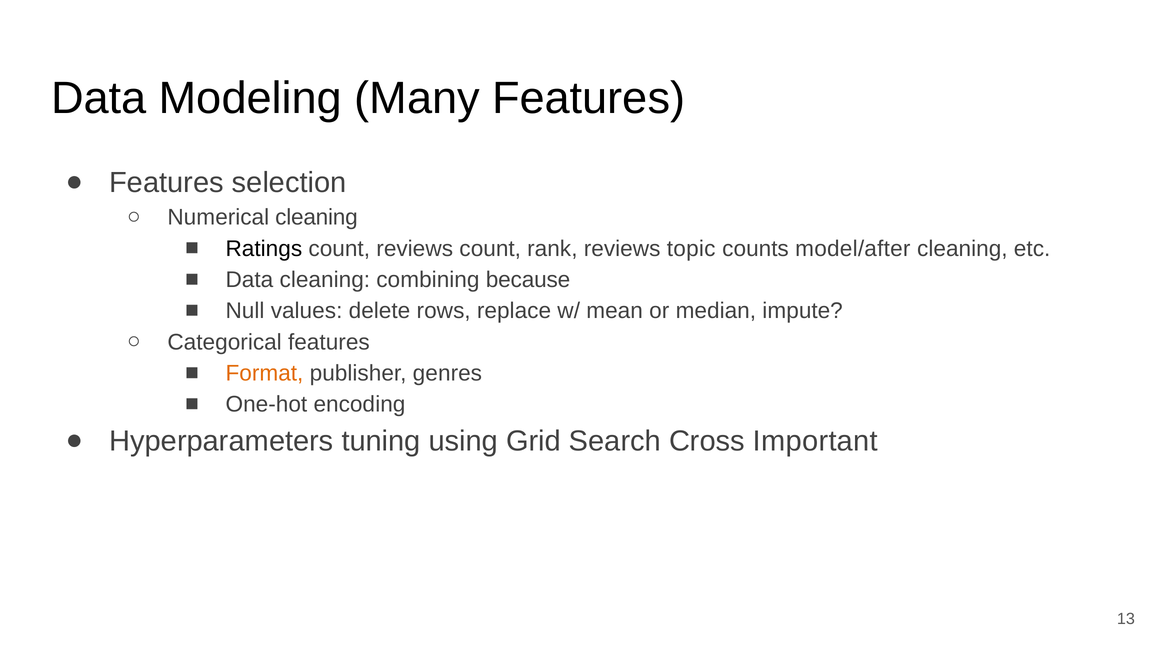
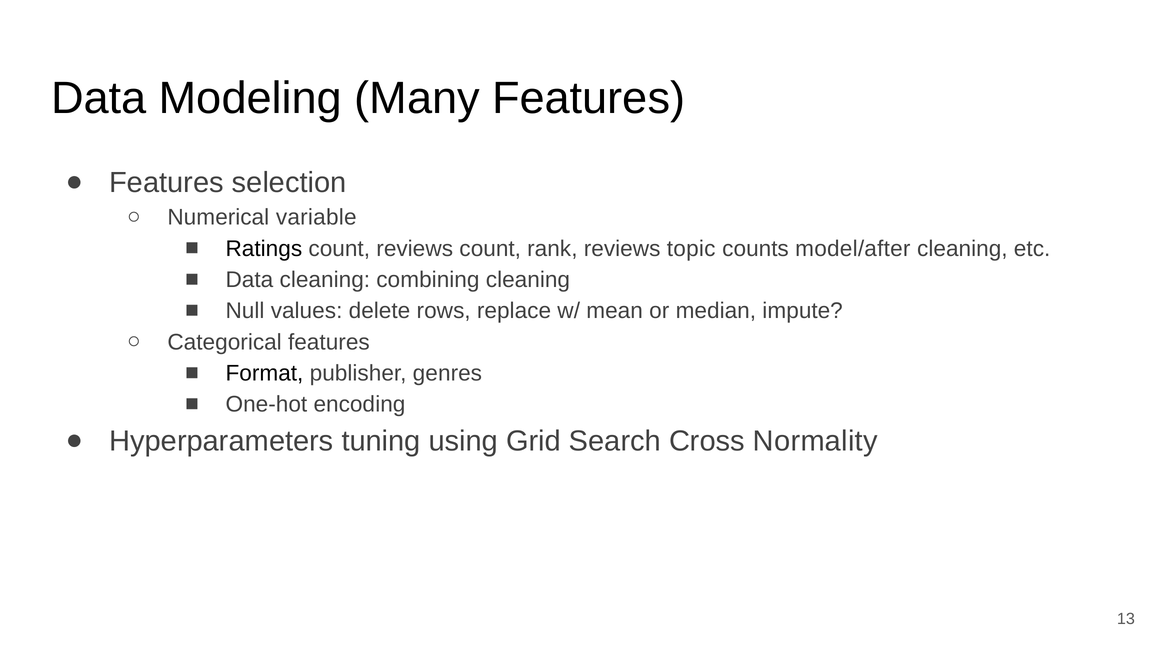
Numerical cleaning: cleaning -> variable (316, 217)
combining because: because -> cleaning (528, 280)
Format colour: orange -> black (264, 373)
Important: Important -> Normality (815, 441)
